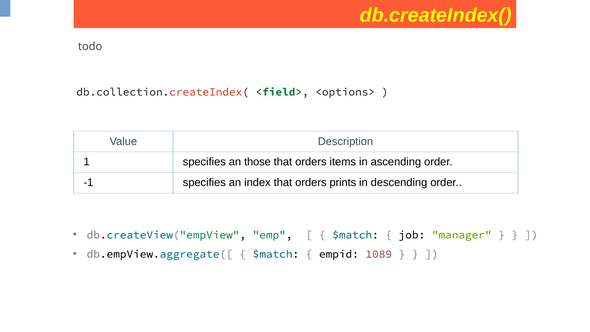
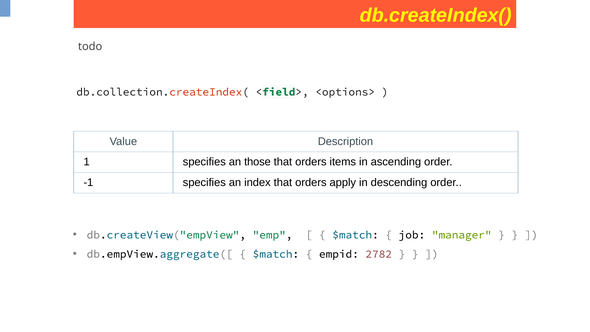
prints: prints -> apply (343, 182)
1089: 1089 -> 2782 (379, 254)
